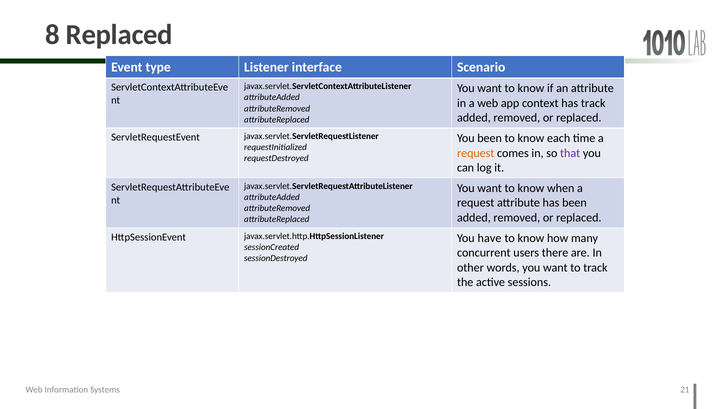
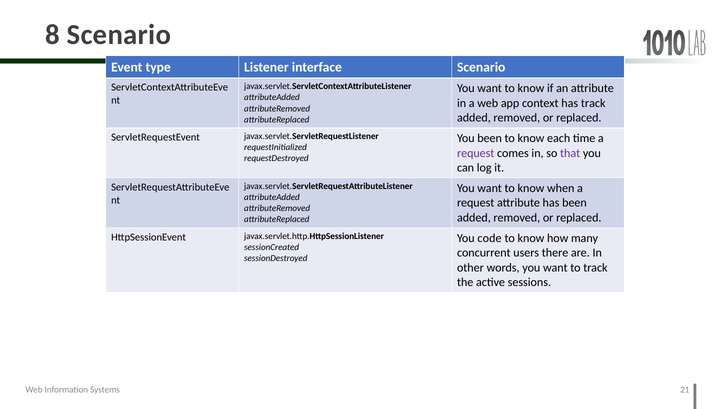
8 Replaced: Replaced -> Scenario (119, 35)
request colour: orange -> purple (476, 153)
have: have -> code (490, 238)
